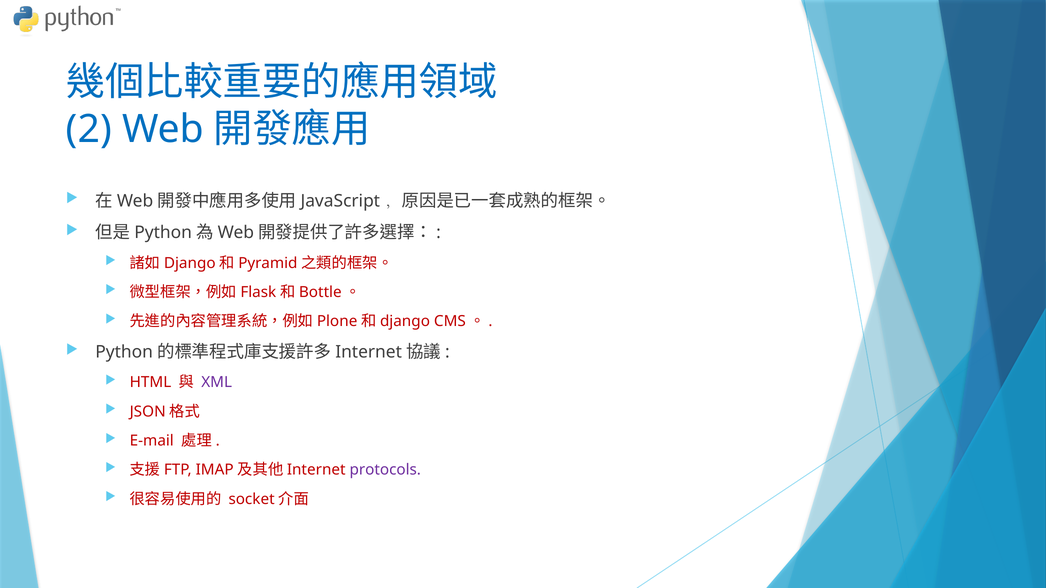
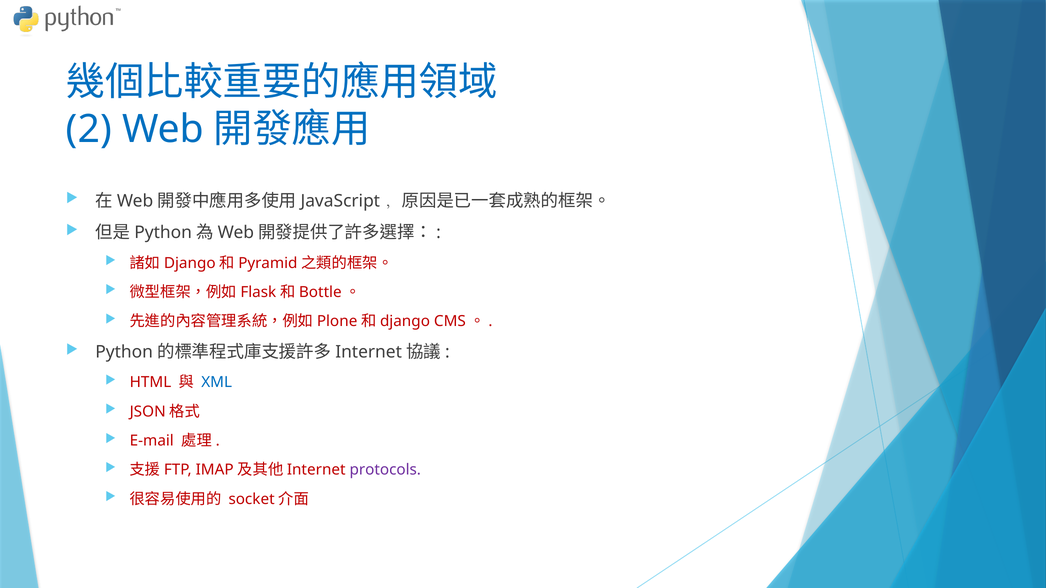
XML colour: purple -> blue (217, 383)
